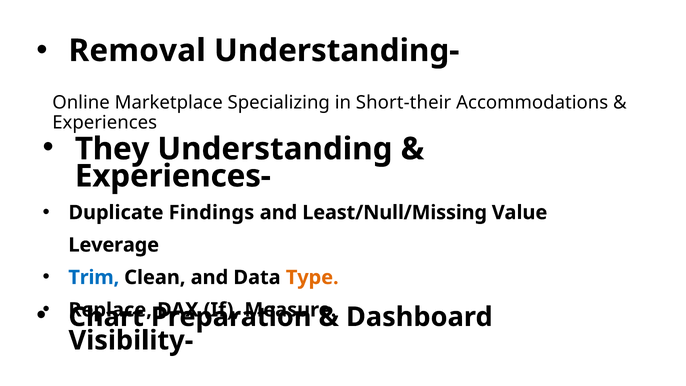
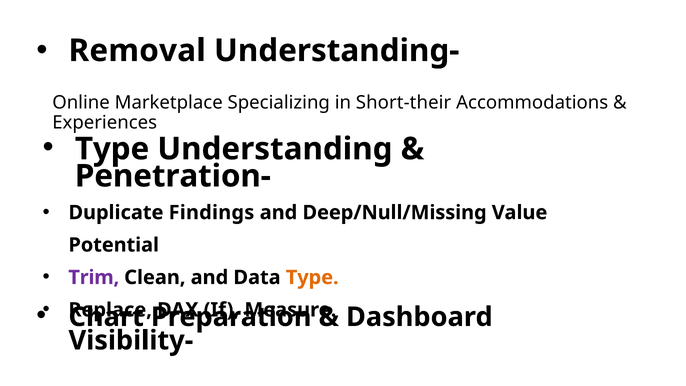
They: They -> Type (112, 149)
Experiences-: Experiences- -> Penetration- (173, 176)
Least/Null/Missing: Least/Null/Missing -> Deep/Null/Missing (395, 213)
Leverage: Leverage -> Potential (114, 245)
Trim colour: blue -> purple (94, 277)
